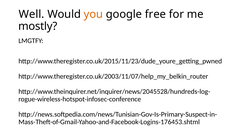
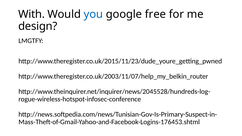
Well: Well -> With (32, 14)
you colour: orange -> blue (93, 14)
mostly: mostly -> design (38, 26)
